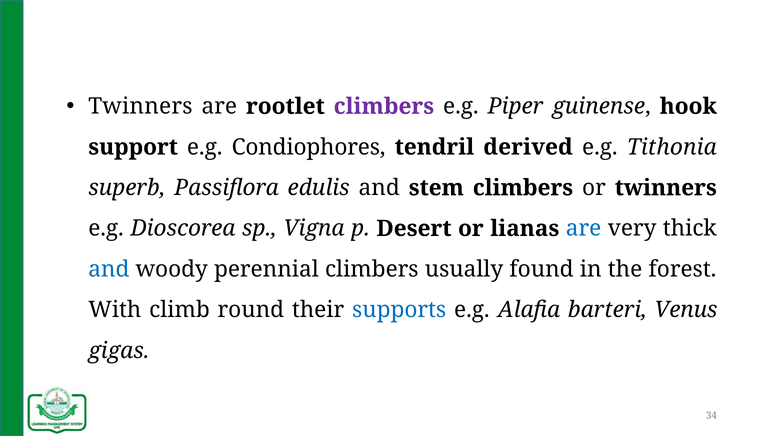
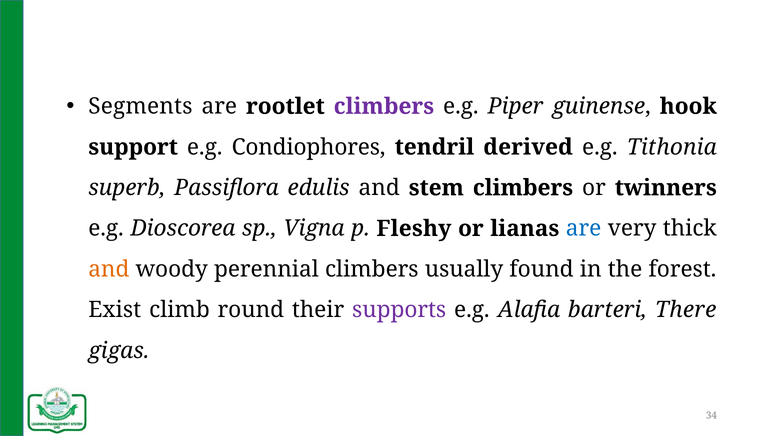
Twinners: Twinners -> Segments (140, 106)
Desert: Desert -> Fleshy (414, 229)
and colour: blue -> orange (109, 270)
With: With -> Exist (115, 310)
supports colour: blue -> purple (399, 310)
Venus: Venus -> There (686, 310)
